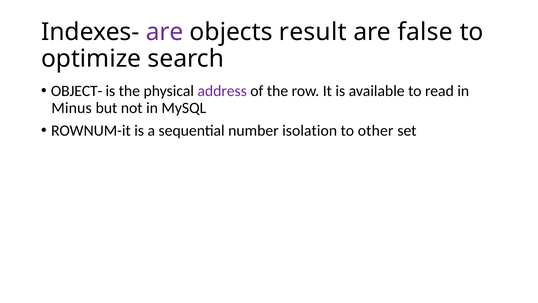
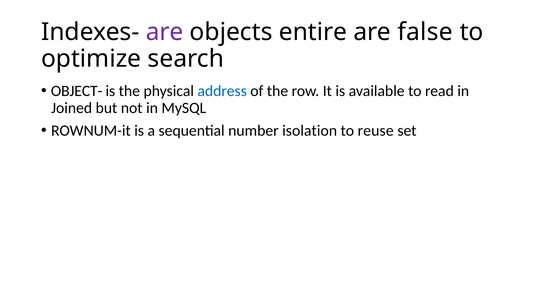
result: result -> entire (313, 32)
address colour: purple -> blue (222, 91)
Minus: Minus -> Joined (72, 108)
other: other -> reuse (376, 130)
